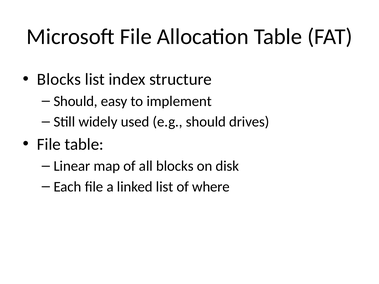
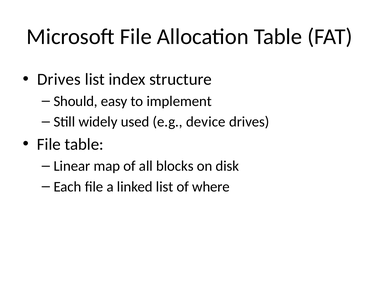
Blocks: Blocks -> Drives (59, 80)
e.g should: should -> device (206, 122)
